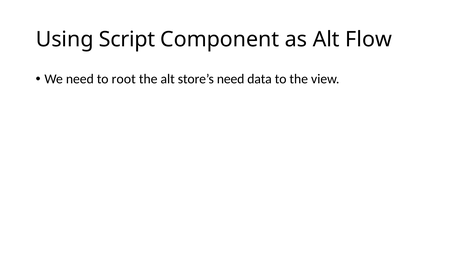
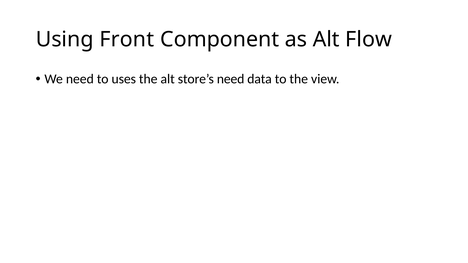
Script: Script -> Front (127, 39)
root: root -> uses (124, 79)
